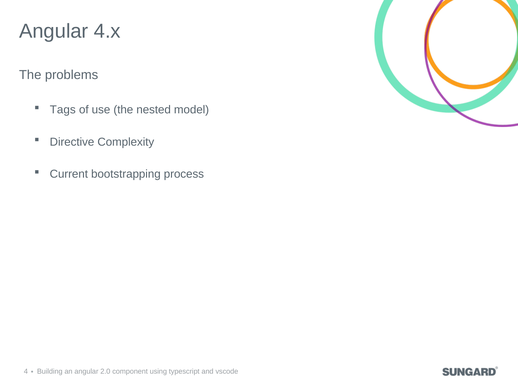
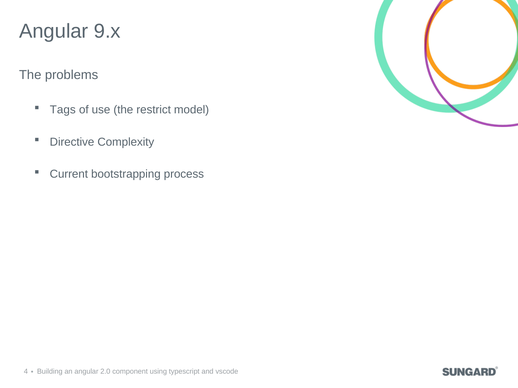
4.x: 4.x -> 9.x (107, 31)
nested: nested -> restrict (154, 110)
